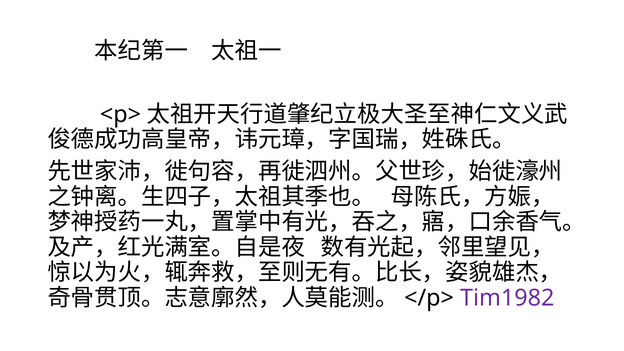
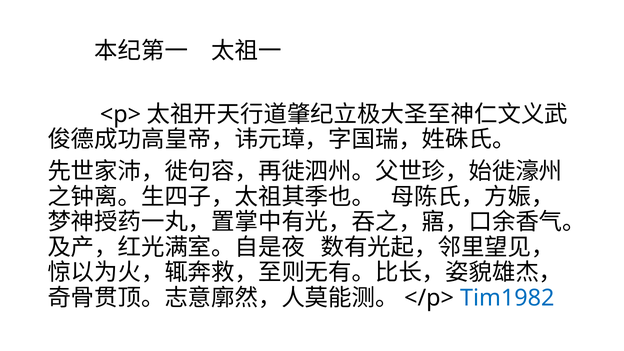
Tim1982 colour: purple -> blue (507, 298)
